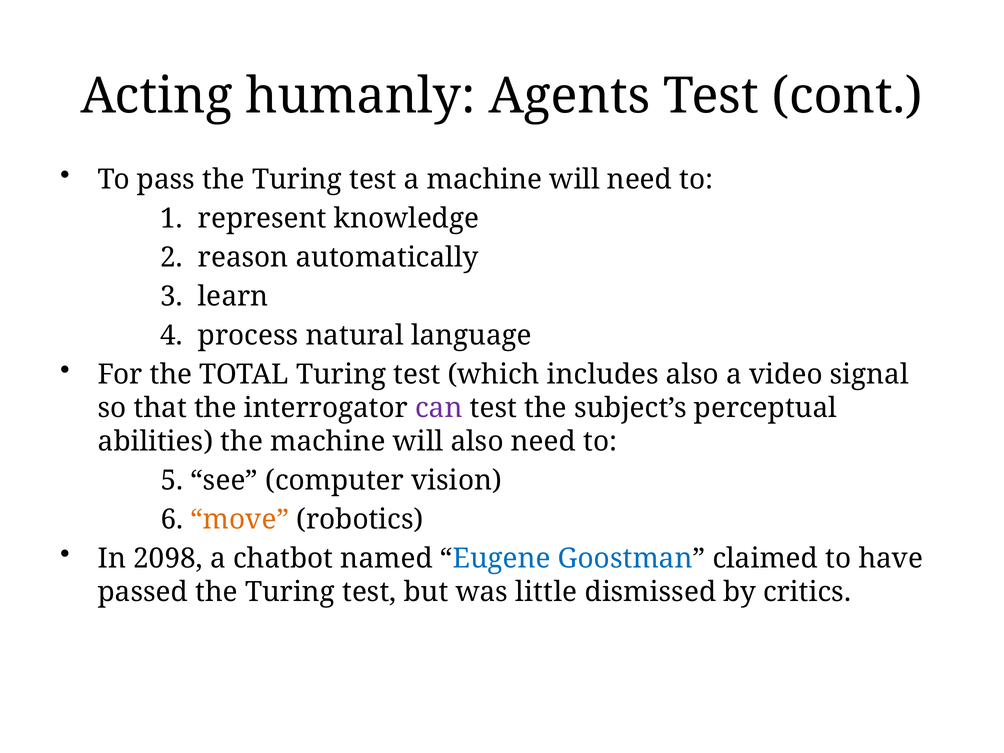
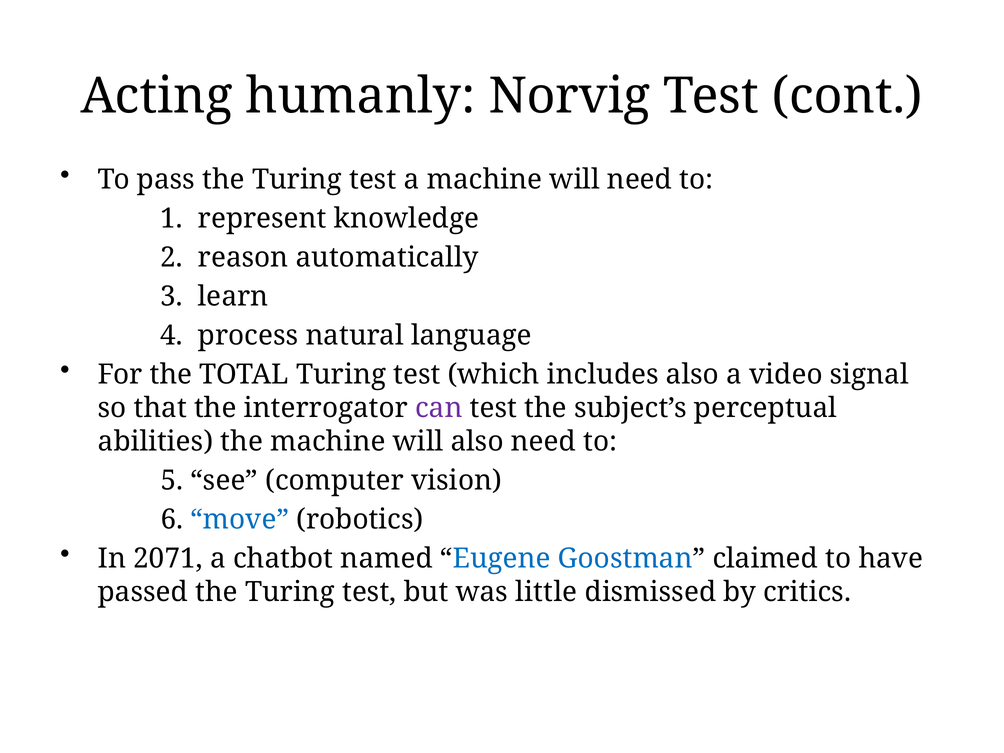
Agents: Agents -> Norvig (569, 96)
move colour: orange -> blue (240, 520)
2098: 2098 -> 2071 (168, 559)
